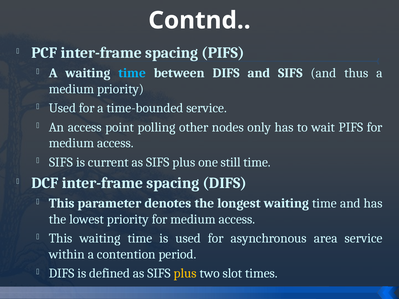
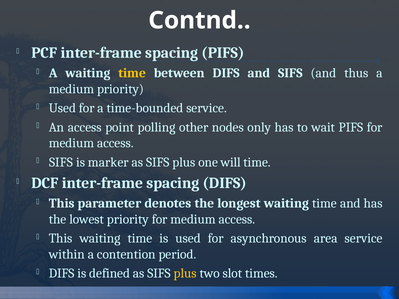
time colour: light blue -> yellow (132, 73)
current: current -> marker (108, 162)
still: still -> will (231, 162)
